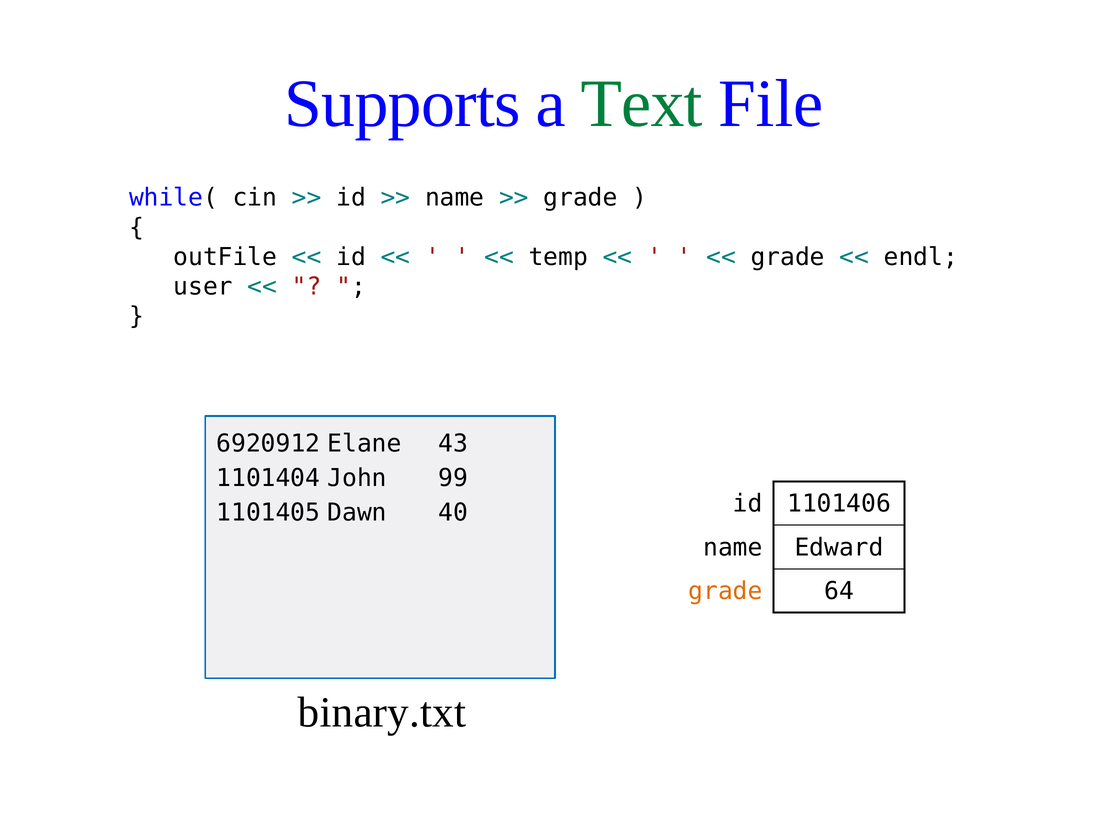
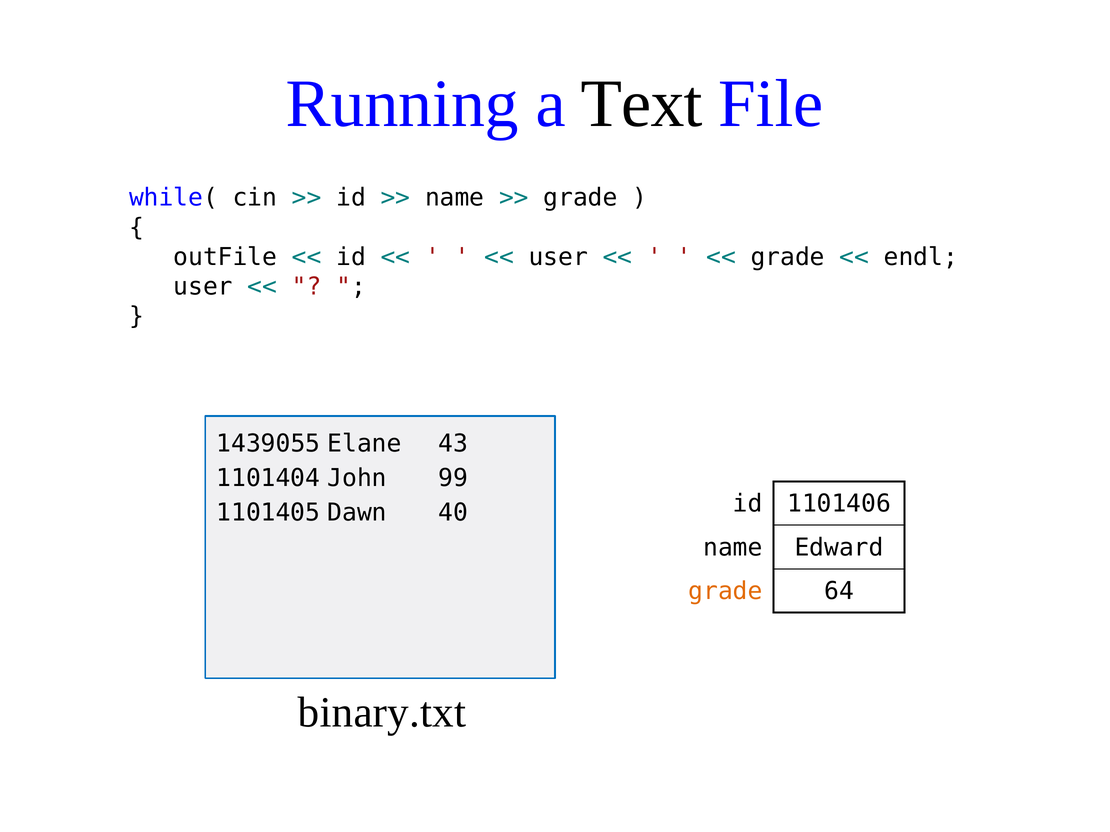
Supports: Supports -> Running (402, 104)
Text colour: green -> black (642, 104)
temp: temp -> user (558, 257)
6920912: 6920912 -> 1439055 (268, 444)
